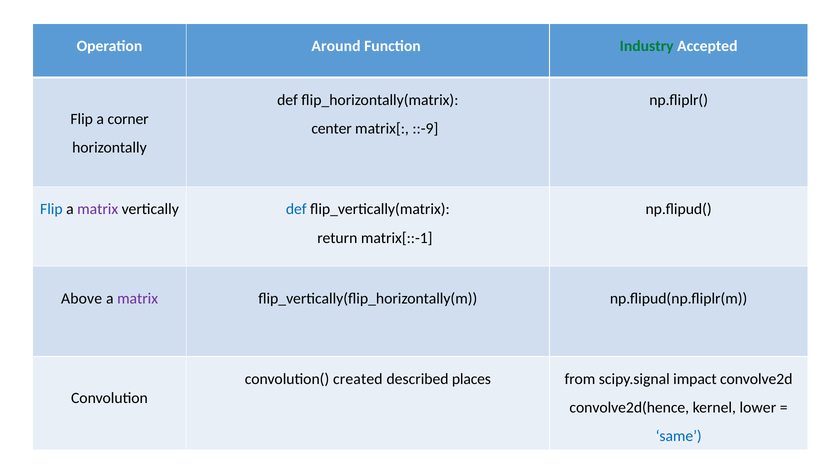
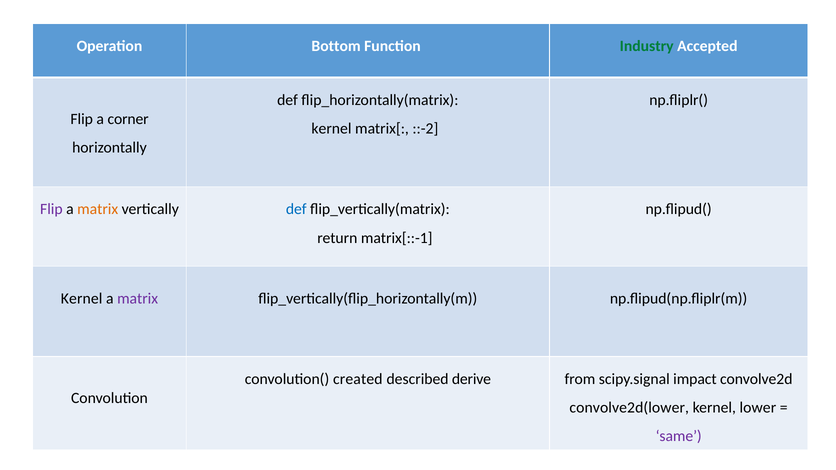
Around: Around -> Bottom (336, 46)
center: center -> kernel (331, 129)
::-9: ::-9 -> ::-2 (425, 129)
Flip colour: blue -> purple (51, 209)
matrix colour: purple -> orange (98, 209)
Above: Above -> Kernel (82, 298)
places: places -> derive (471, 379)
convolve2d(hence: convolve2d(hence -> convolve2d(lower (629, 408)
same colour: blue -> purple (679, 436)
